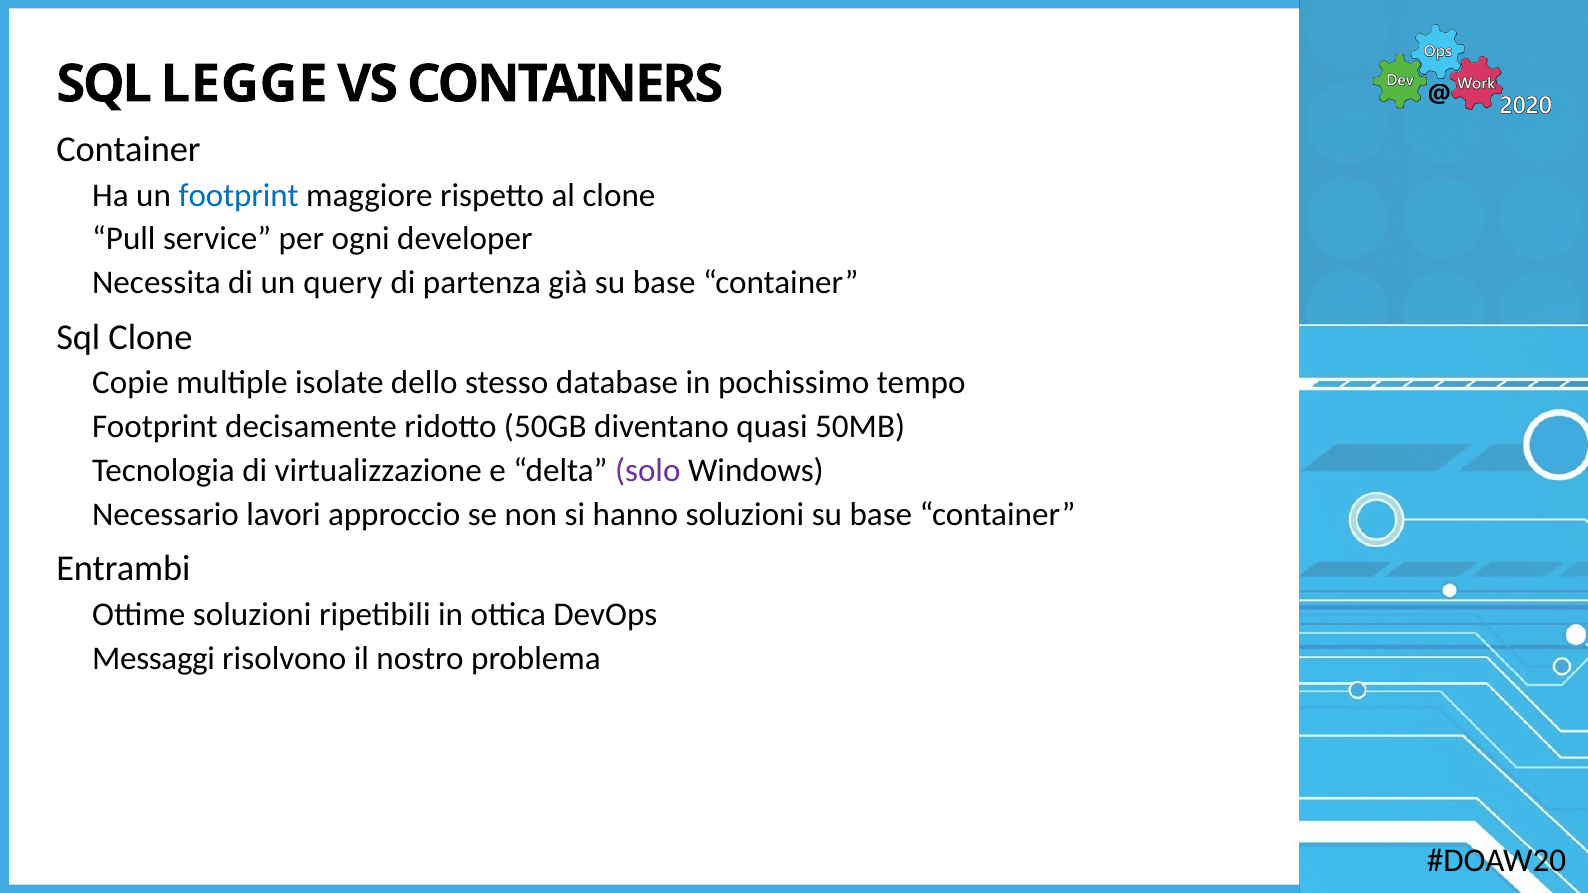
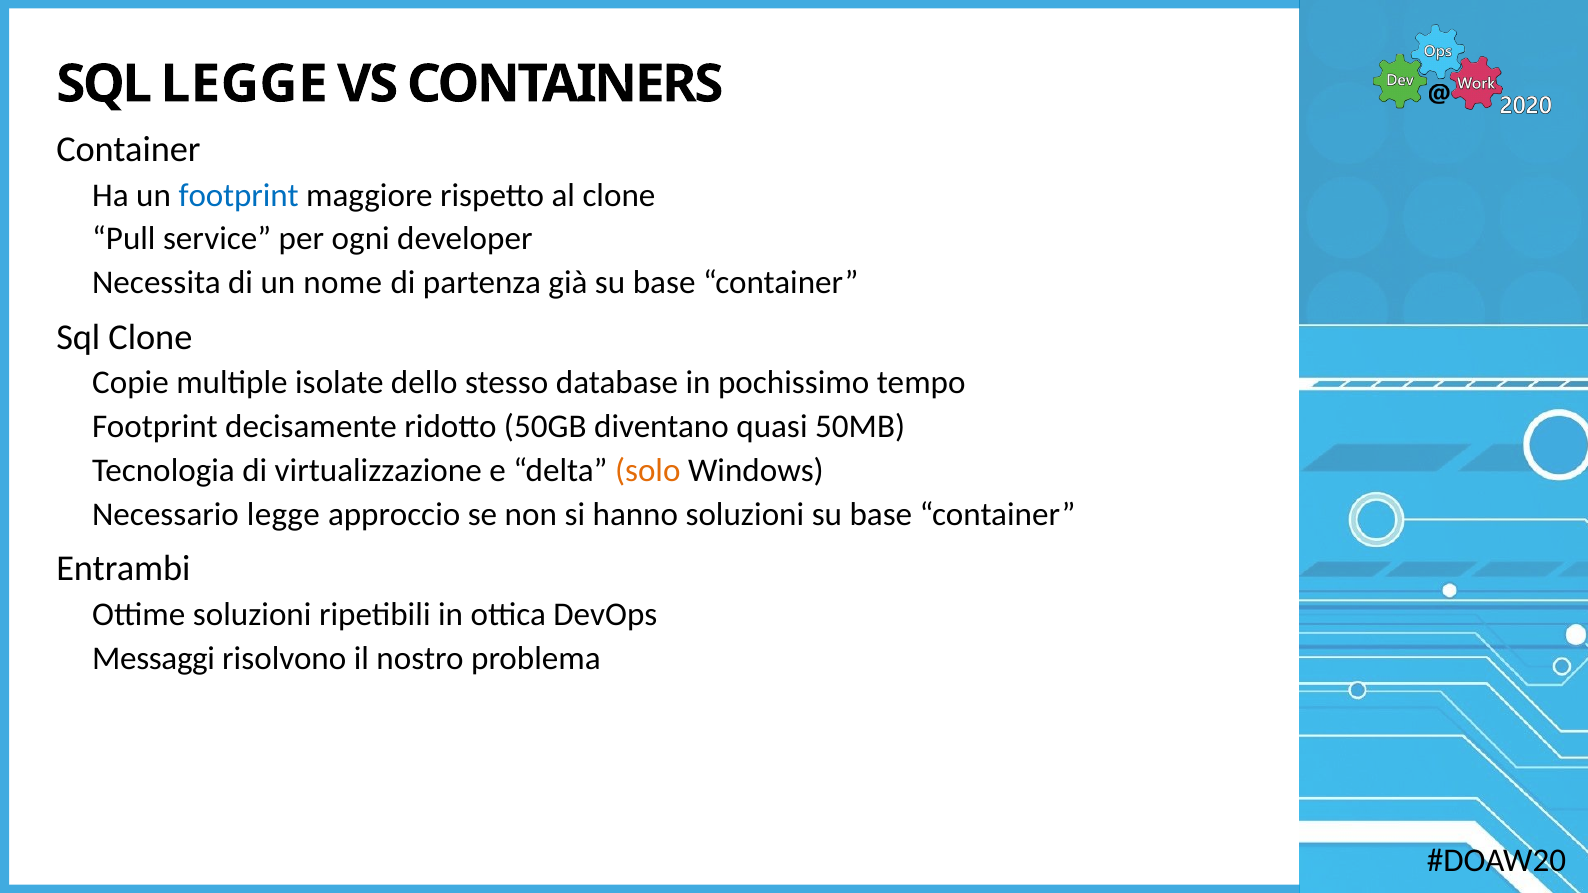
query: query -> nome (343, 283)
solo colour: purple -> orange (648, 471)
Necessario lavori: lavori -> legge (283, 515)
